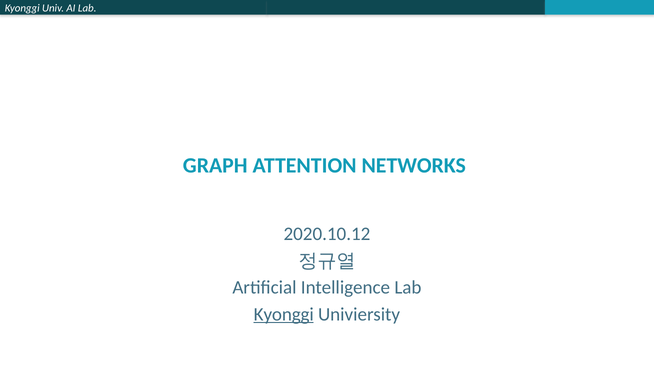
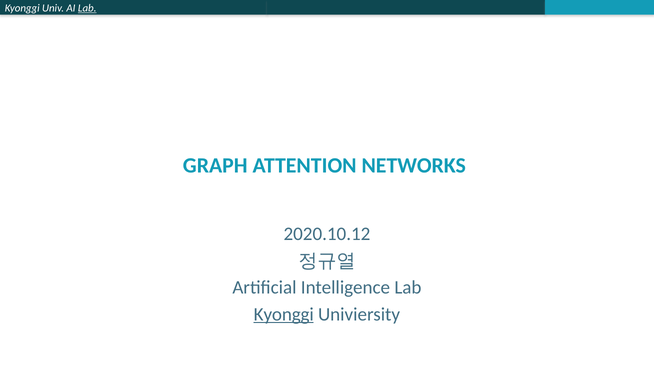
Lab underline: none -> present (87, 8)
